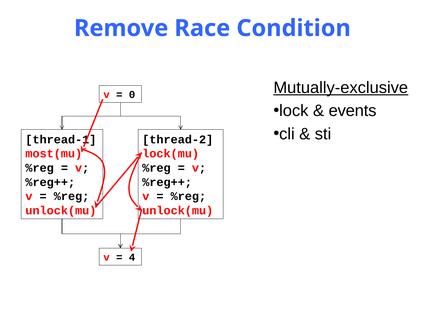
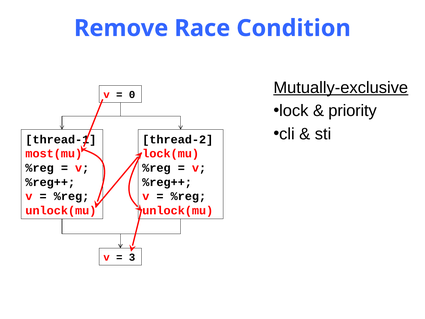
events: events -> priority (353, 111)
4: 4 -> 3 (132, 257)
